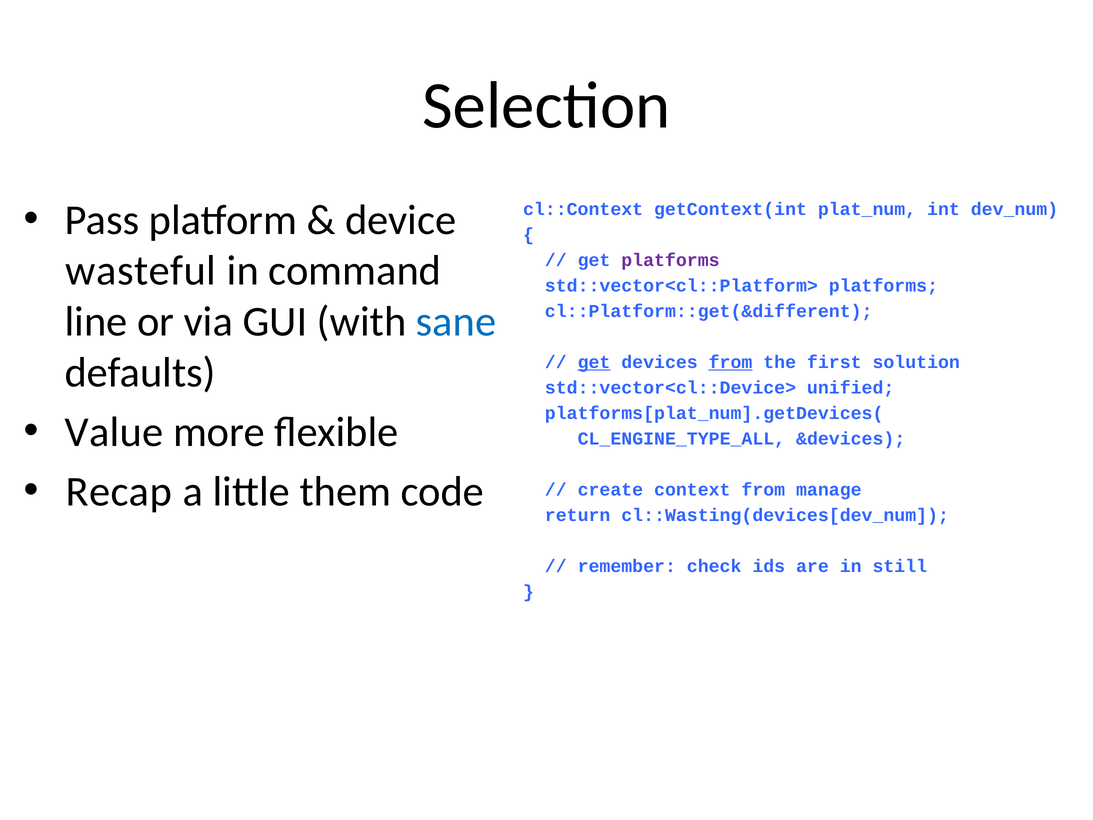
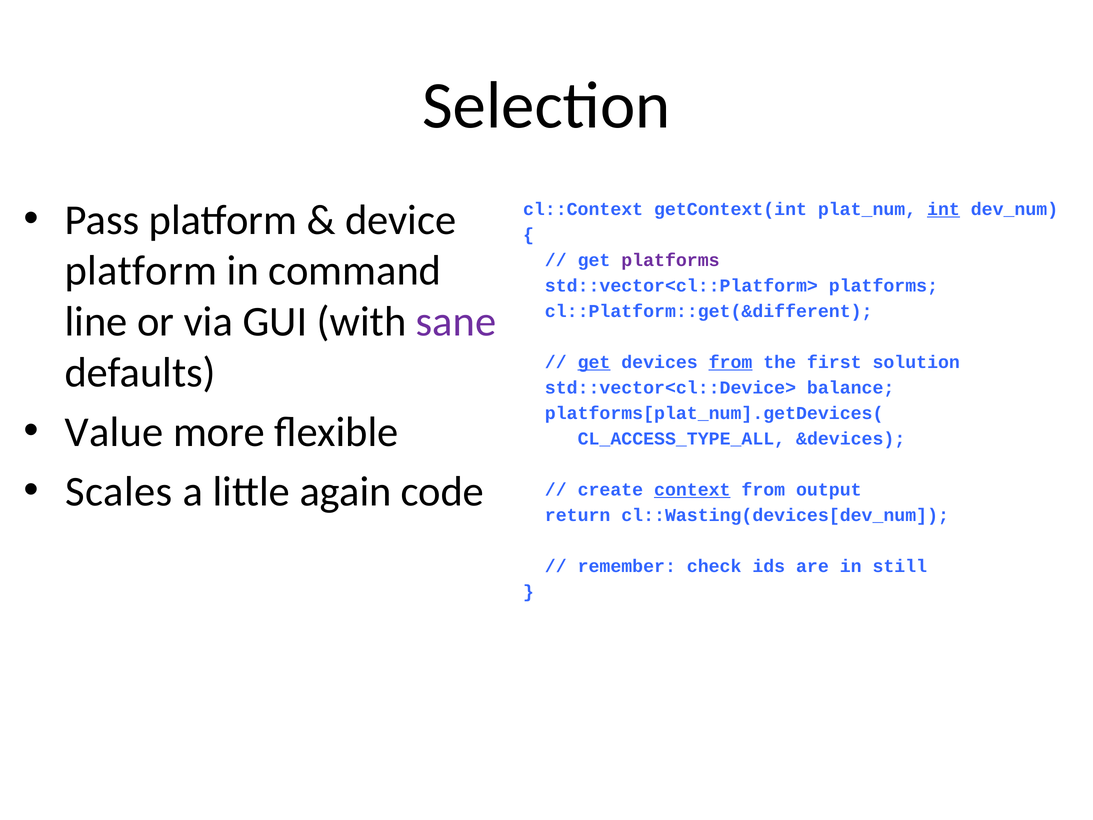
int underline: none -> present (943, 209)
wasteful: wasteful -> platform (141, 271)
sane colour: blue -> purple (456, 322)
unified: unified -> balance (851, 388)
CL_ENGINE_TYPE_ALL: CL_ENGINE_TYPE_ALL -> CL_ACCESS_TYPE_ALL (681, 439)
Recap: Recap -> Scales (119, 492)
them: them -> again (345, 492)
context underline: none -> present (692, 490)
manage: manage -> output (829, 490)
